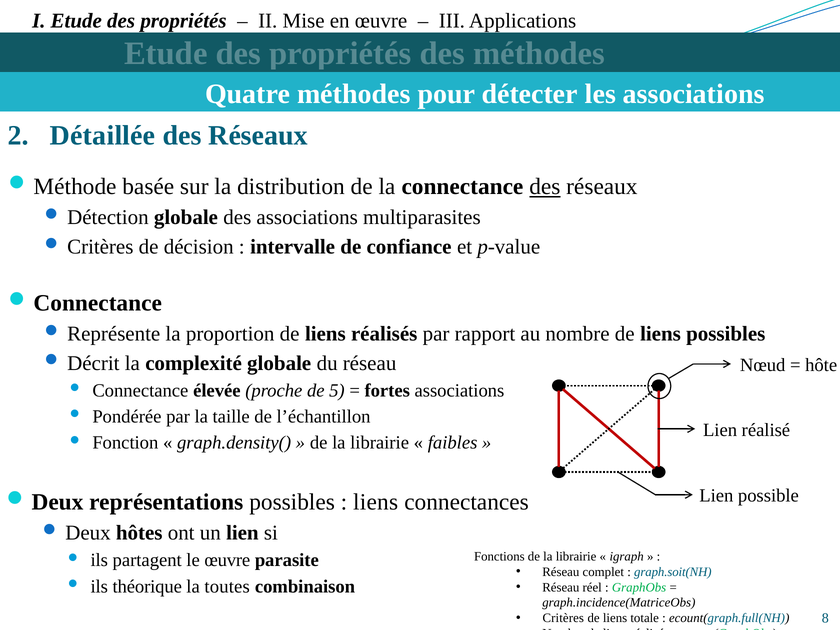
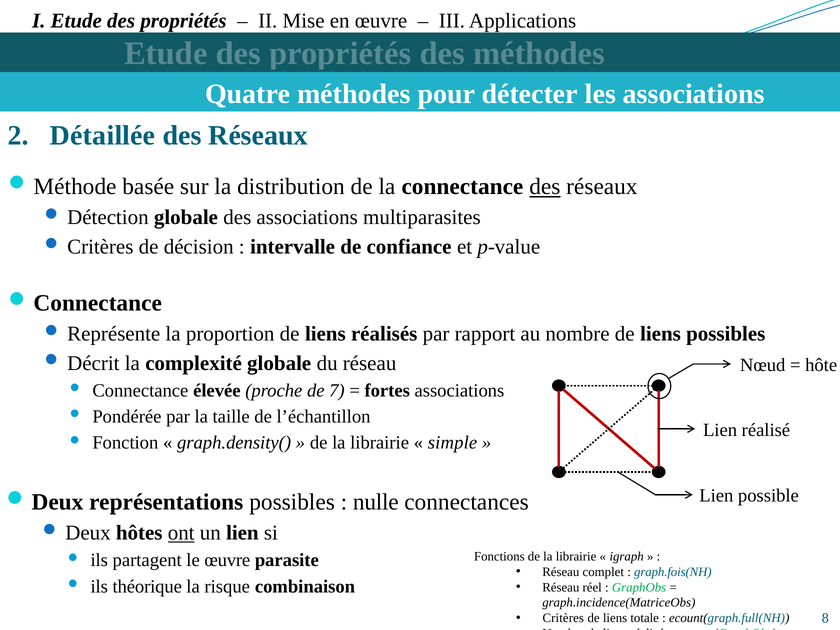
5: 5 -> 7 (337, 391)
faibles: faibles -> simple (453, 443)
liens: liens -> nulle (376, 502)
ont underline: none -> present (181, 533)
graph.soit(NH: graph.soit(NH -> graph.fois(NH (673, 572)
toutes: toutes -> risque (227, 586)
